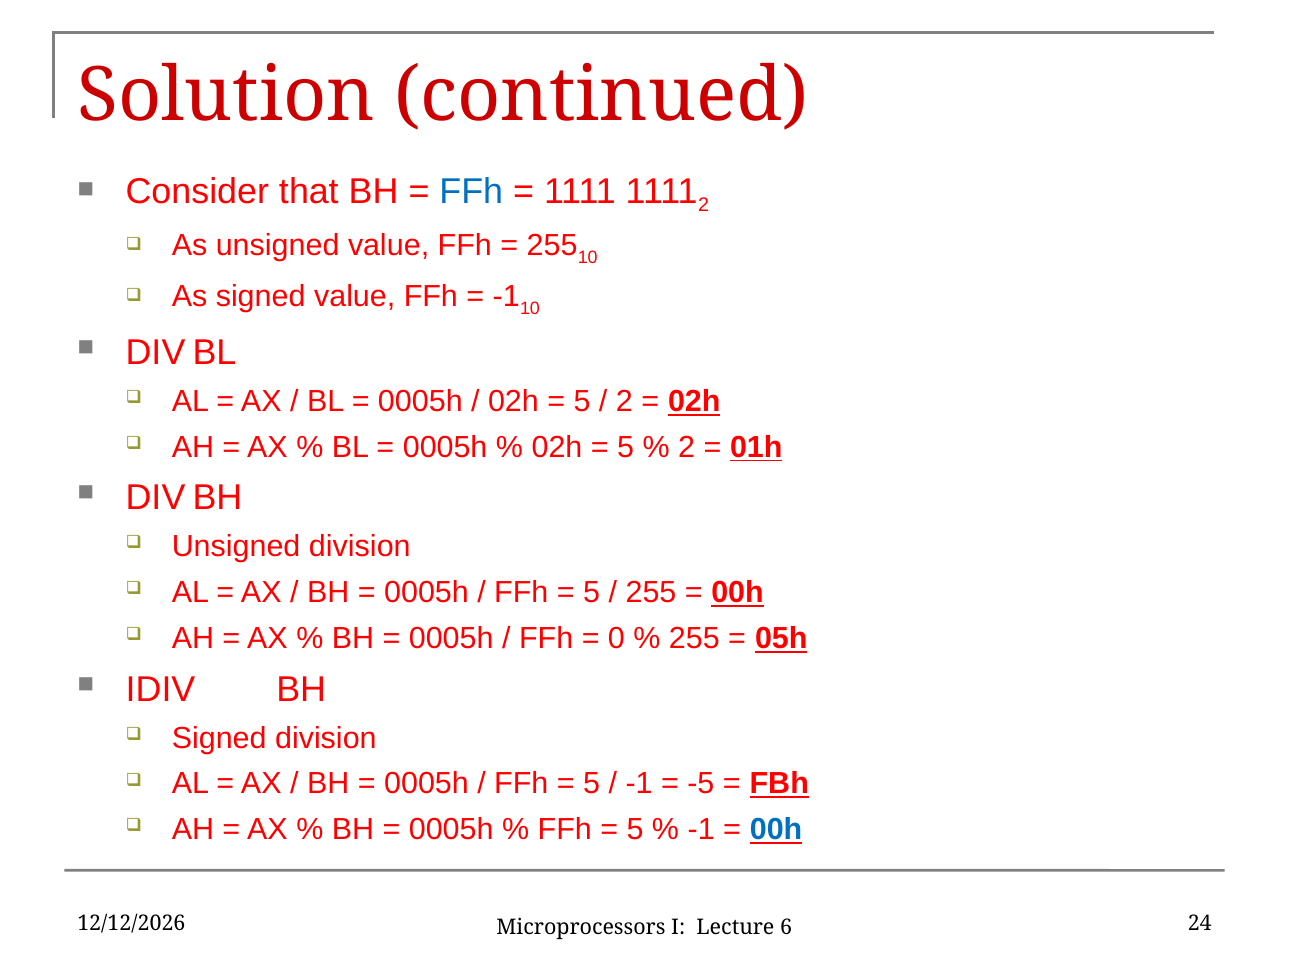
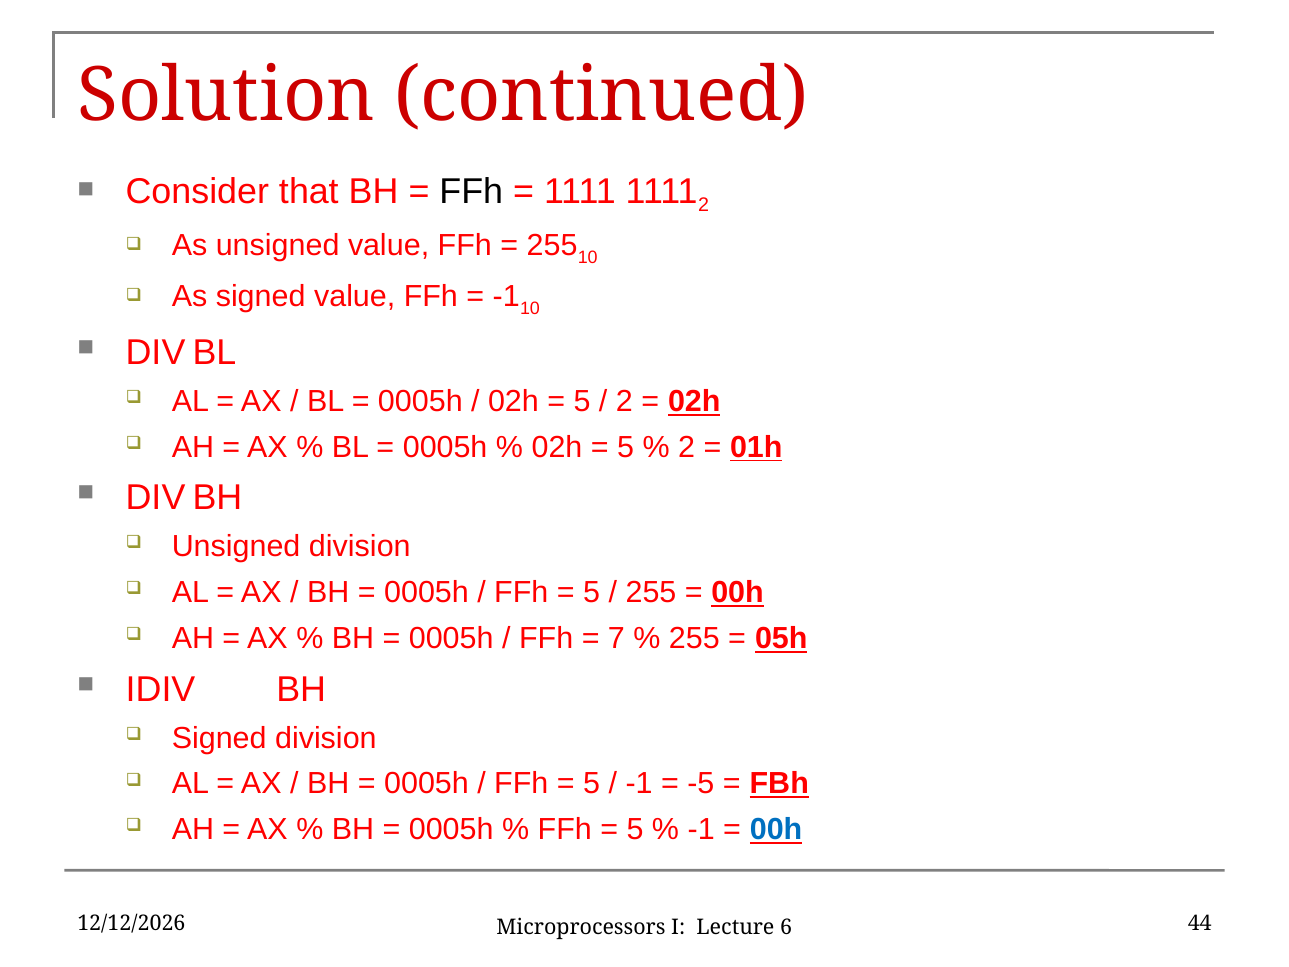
FFh colour: blue -> black (471, 192)
0: 0 -> 7 (616, 638)
24: 24 -> 44 (1200, 923)
